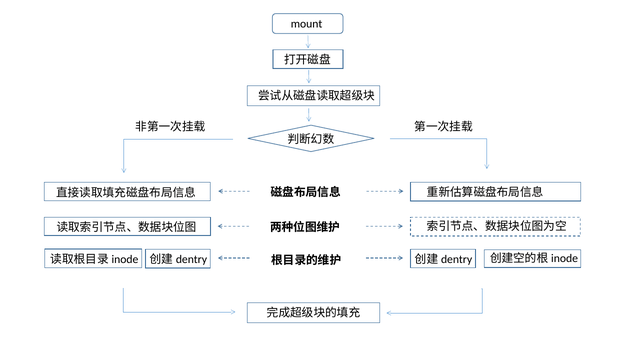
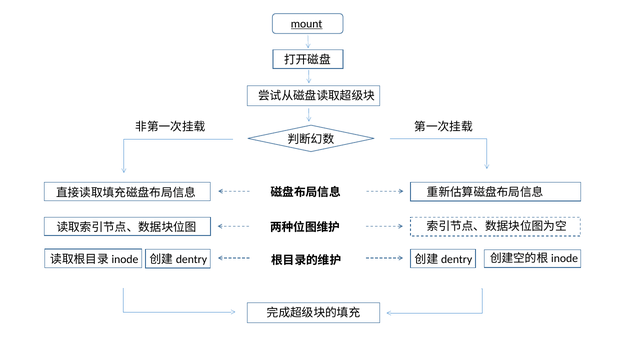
mount underline: none -> present (307, 24)
